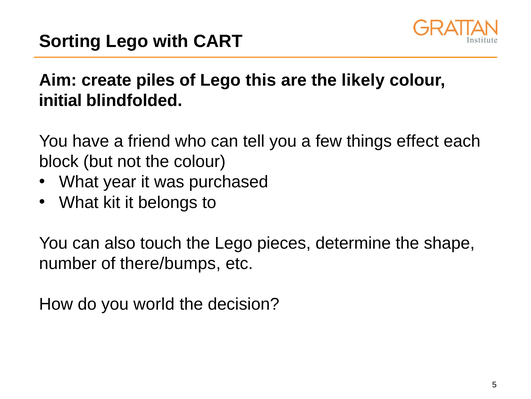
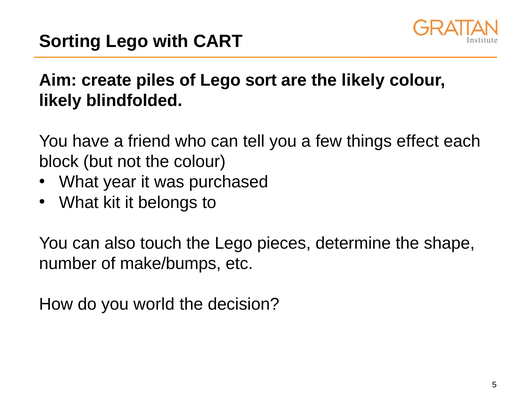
this: this -> sort (261, 80)
initial: initial -> likely (60, 100)
there/bumps: there/bumps -> make/bumps (171, 263)
